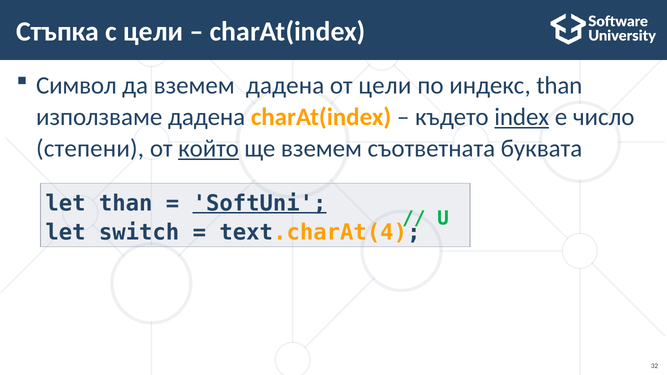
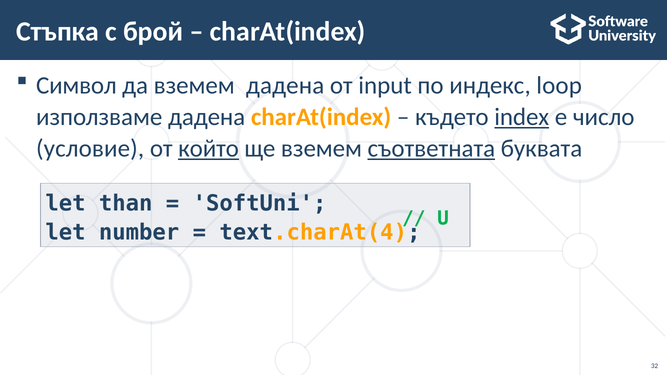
с цели: цели -> брой (153, 32)
от цели: цели -> input (385, 86)
индекс than: than -> loop (559, 86)
степени: степени -> условие (90, 149)
съответната underline: none -> present (431, 149)
SoftUni underline: present -> none (260, 203)
switch: switch -> number (139, 233)
